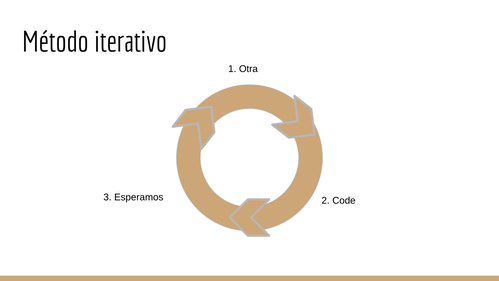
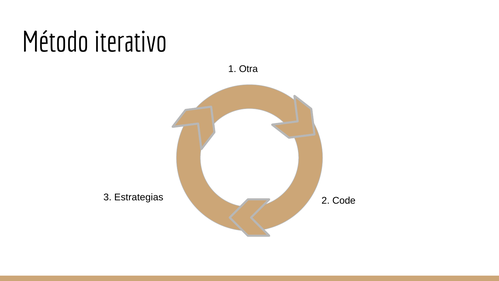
Esperamos: Esperamos -> Estrategias (139, 197)
